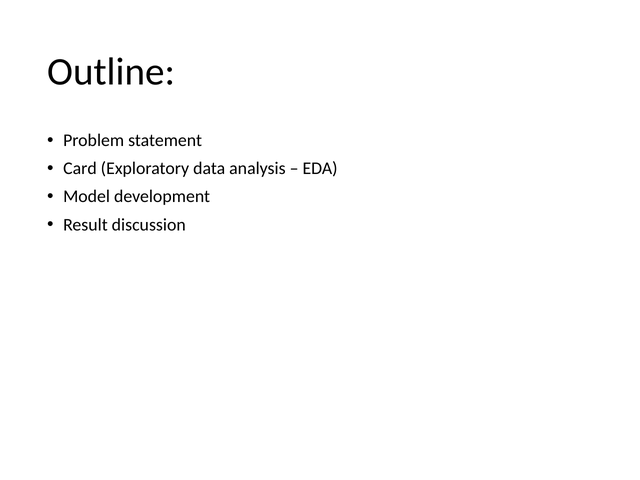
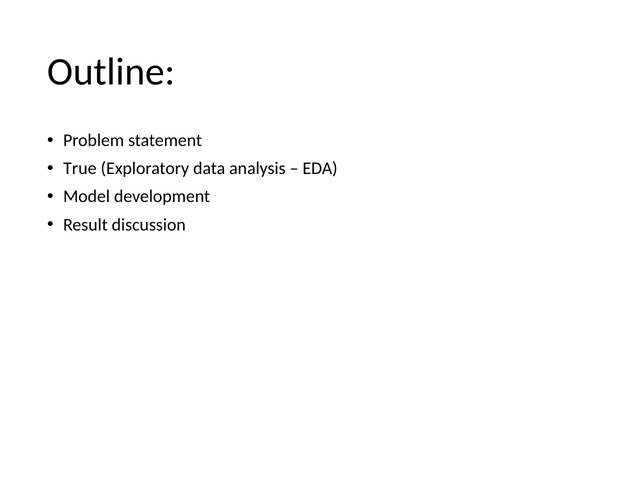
Card: Card -> True (80, 169)
